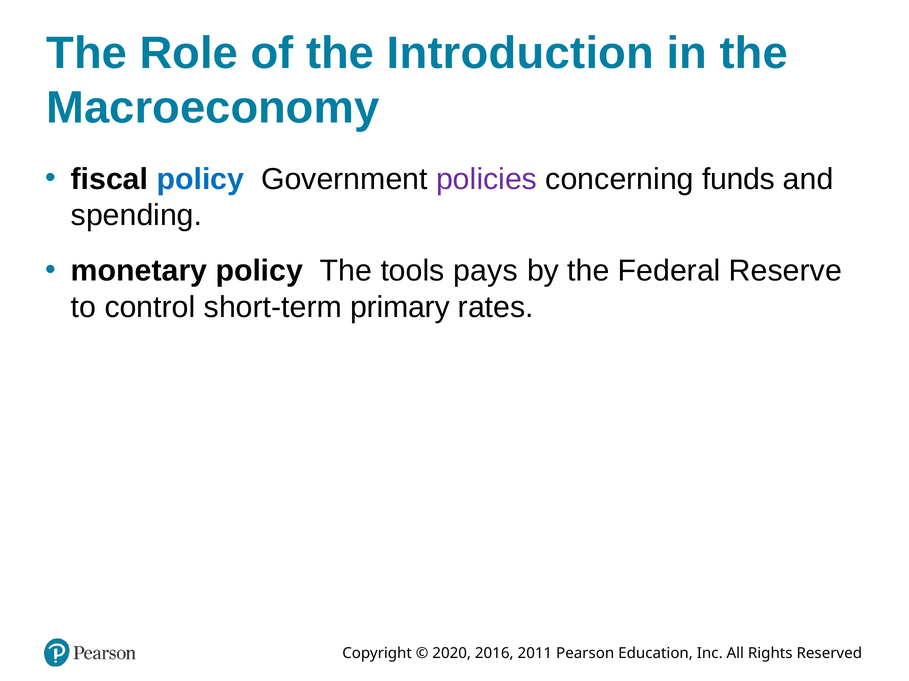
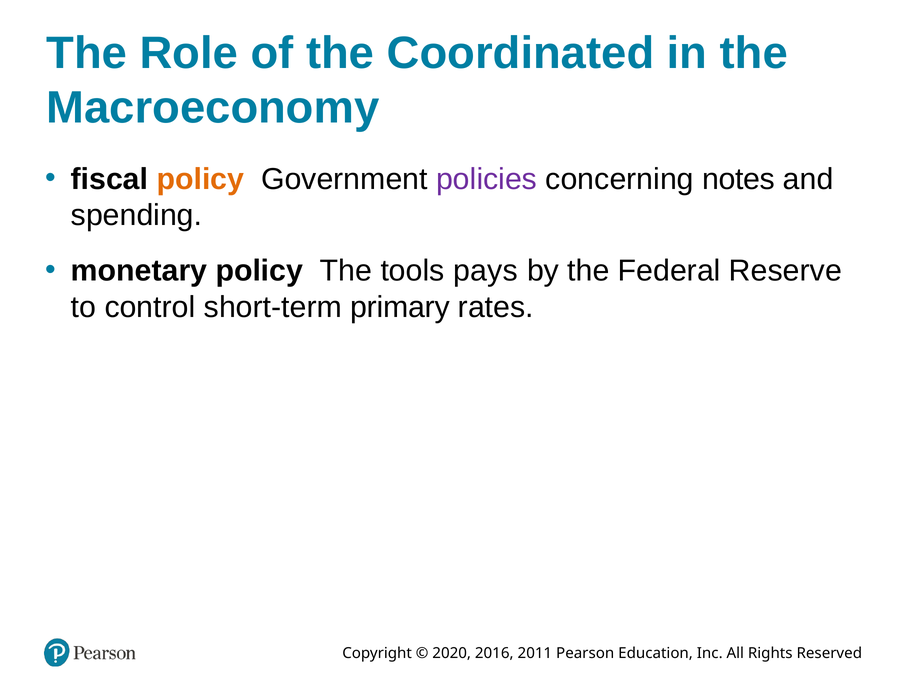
Introduction: Introduction -> Coordinated (521, 53)
policy colour: blue -> orange (200, 179)
funds: funds -> notes (738, 179)
